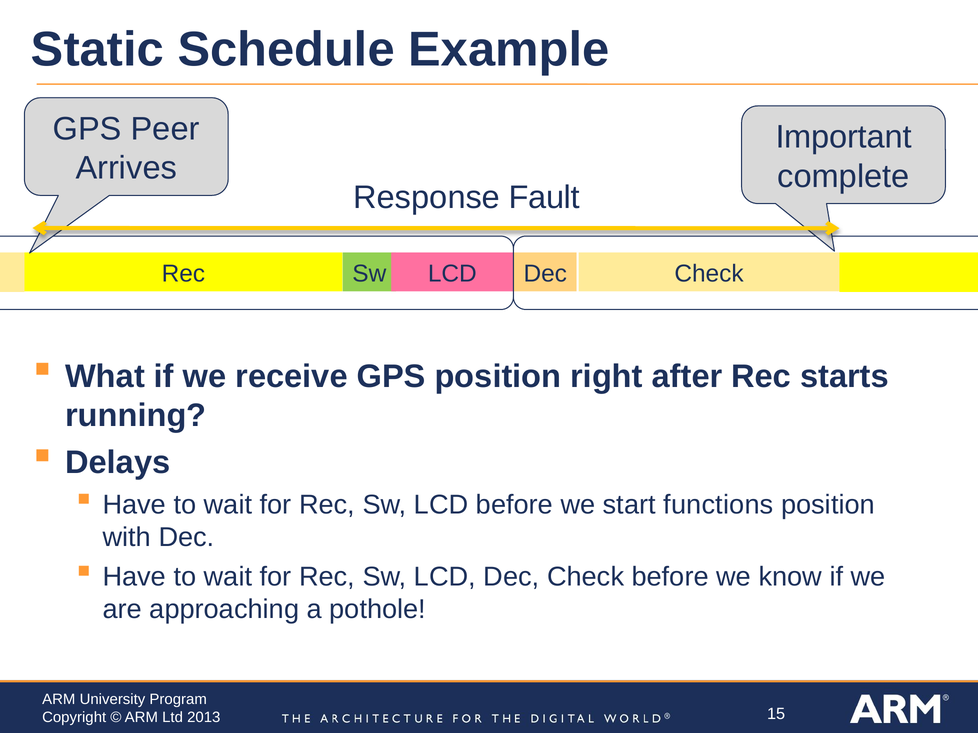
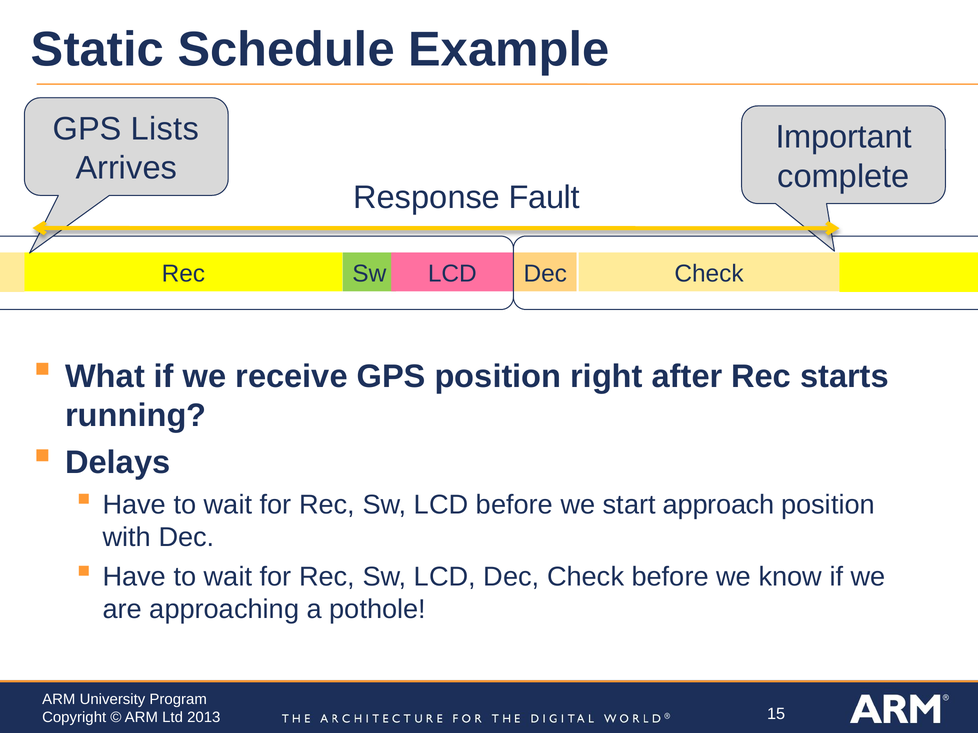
Peer: Peer -> Lists (165, 129)
functions: functions -> approach (719, 505)
